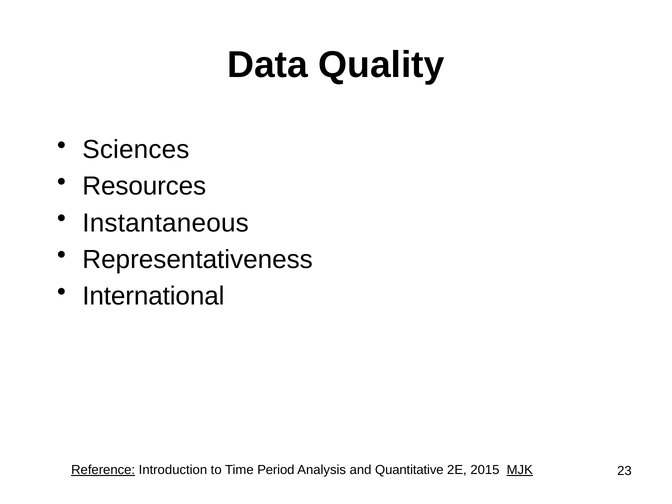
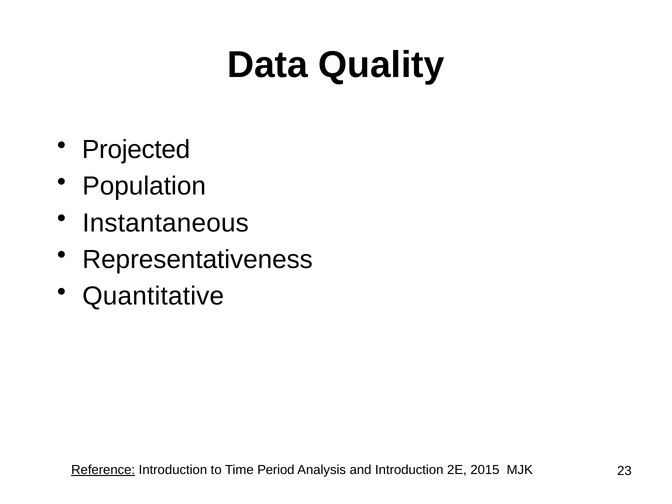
Sciences: Sciences -> Projected (136, 150)
Resources: Resources -> Population (144, 186)
International: International -> Quantitative (153, 296)
and Quantitative: Quantitative -> Introduction (409, 470)
MJK underline: present -> none (520, 470)
